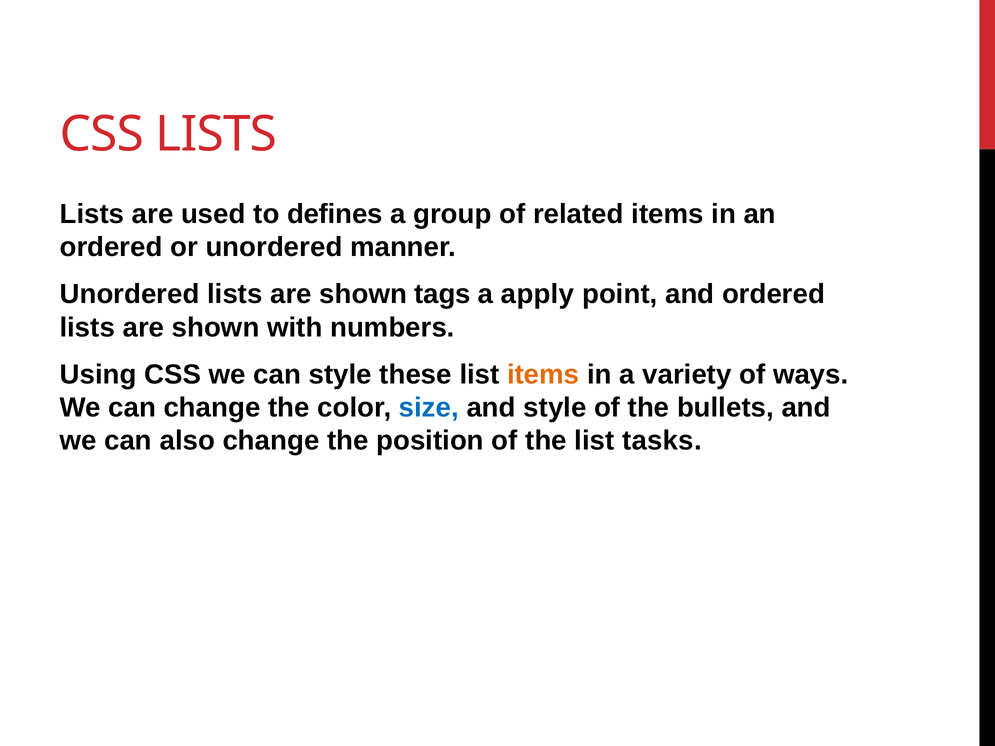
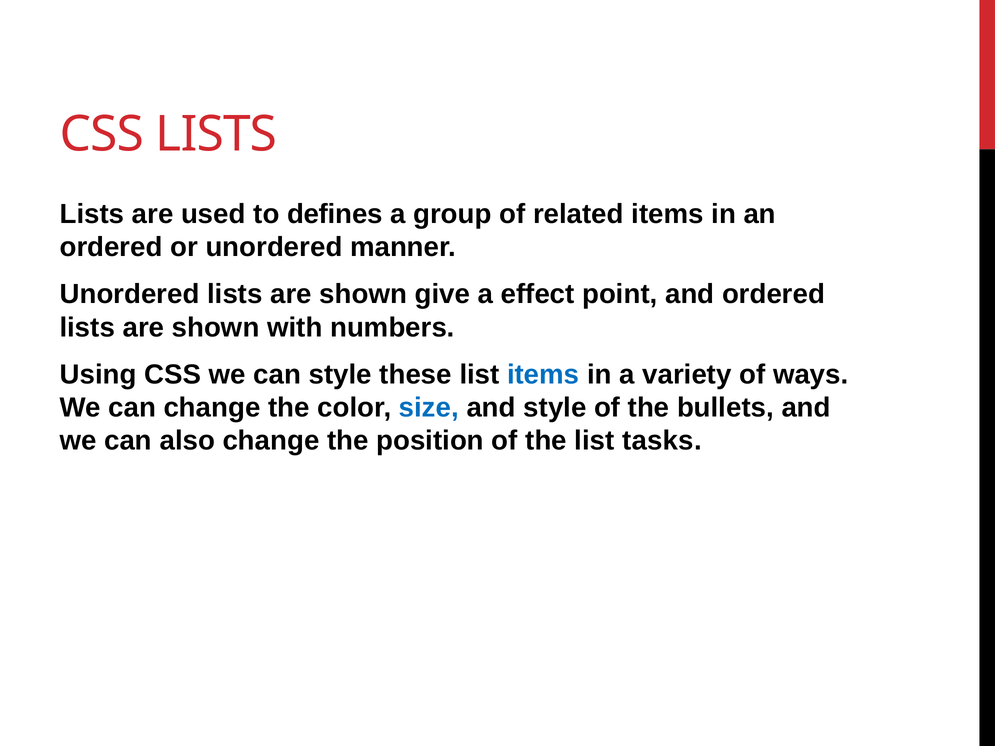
tags: tags -> give (442, 294)
apply: apply -> effect (538, 294)
items colour: orange -> blue (543, 375)
